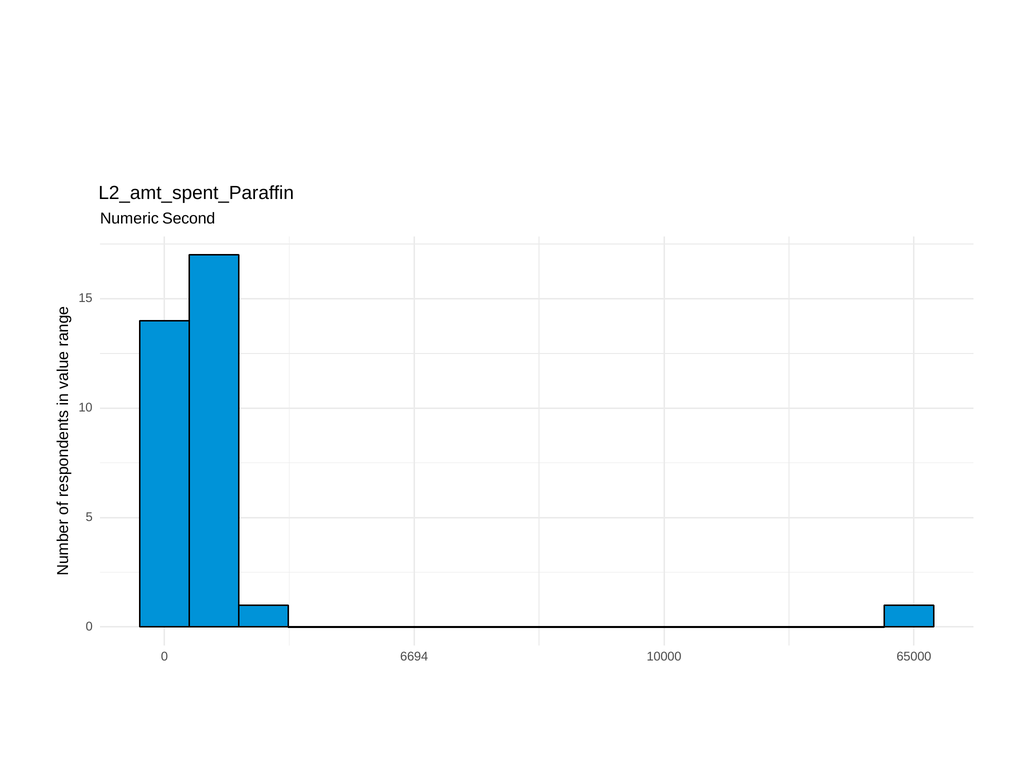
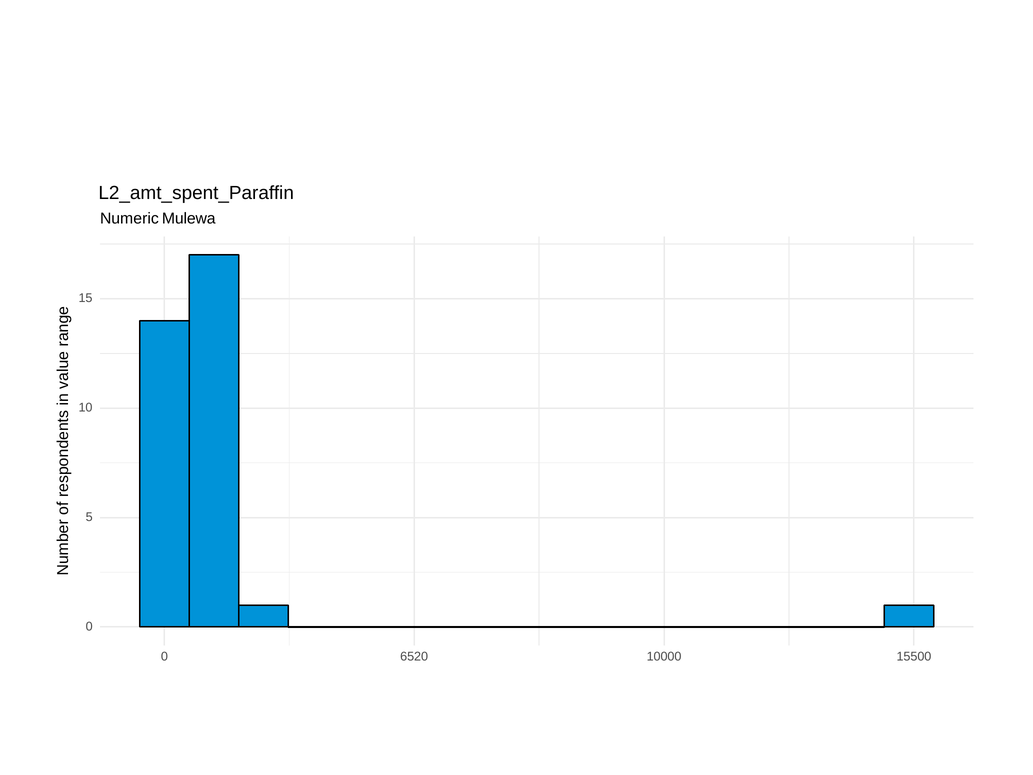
Second: Second -> Mulewa (189, 219)
6694: 6694 -> 6520 (414, 657)
65000: 65000 -> 15500 (914, 657)
